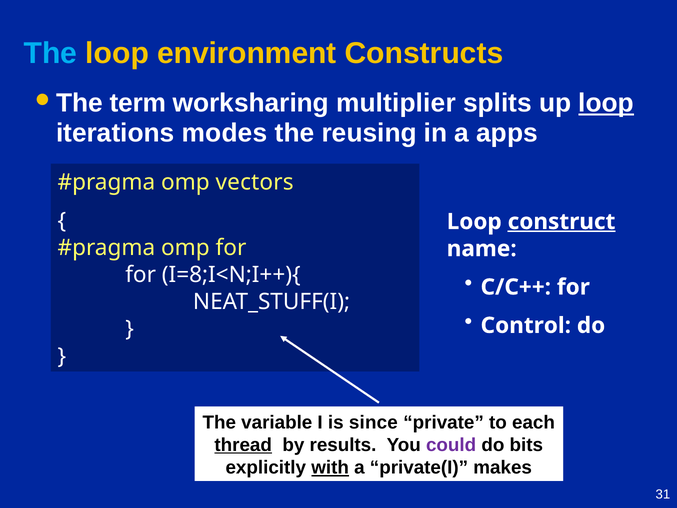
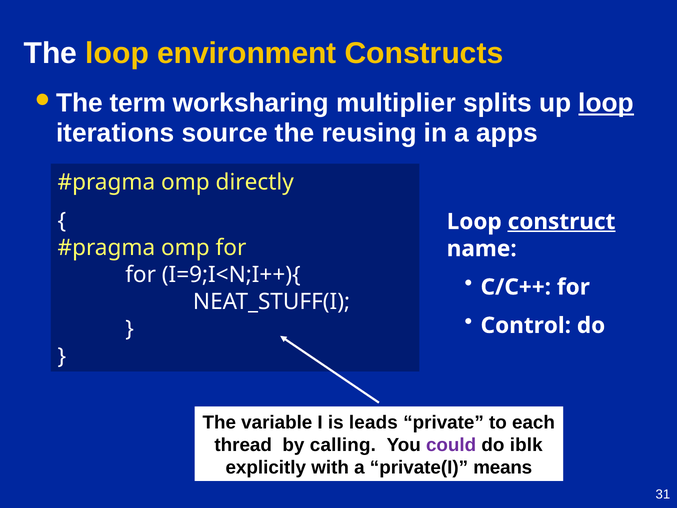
The colour: light blue -> white (50, 53)
modes: modes -> source (225, 133)
vectors: vectors -> directly (255, 182)
I=8;I<N;I++){: I=8;I<N;I++){ -> I=9;I<N;I++){ (231, 275)
since: since -> leads (373, 422)
thread underline: present -> none (243, 445)
results: results -> calling (343, 445)
bits: bits -> iblk (526, 445)
with underline: present -> none (330, 467)
makes: makes -> means (503, 467)
